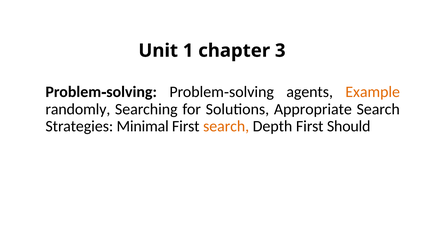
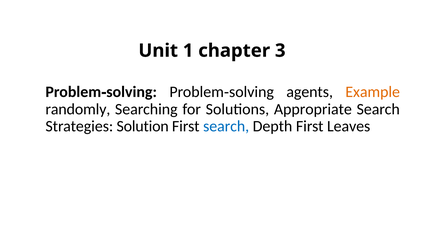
Minimal: Minimal -> Solution (143, 126)
search colour: orange -> blue (226, 126)
Should: Should -> Leaves (349, 126)
